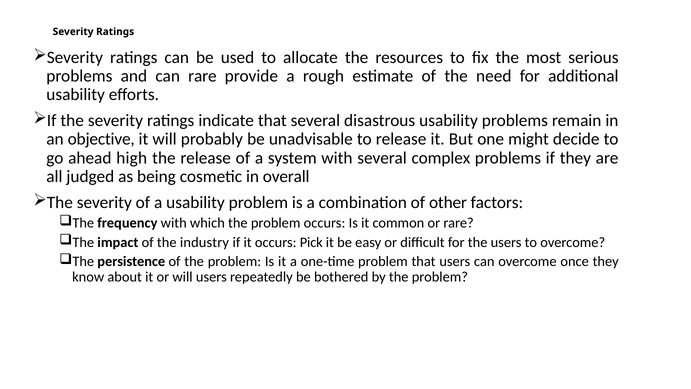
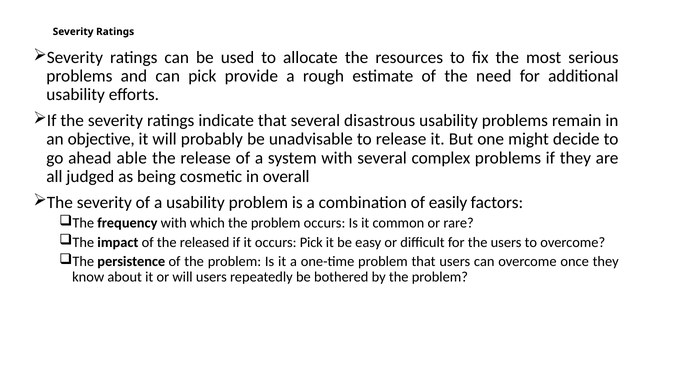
can rare: rare -> pick (202, 76)
high: high -> able (132, 158)
other: other -> easily (448, 202)
industry: industry -> released (205, 242)
